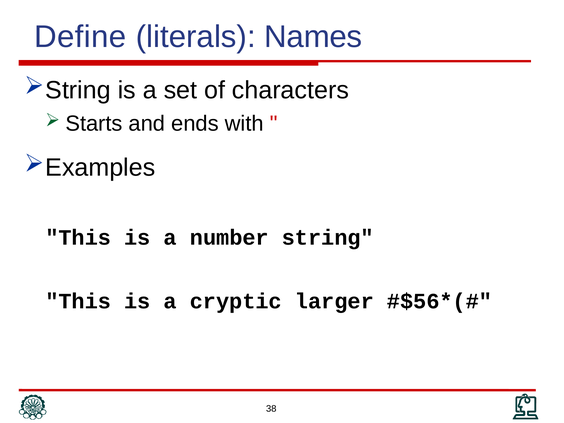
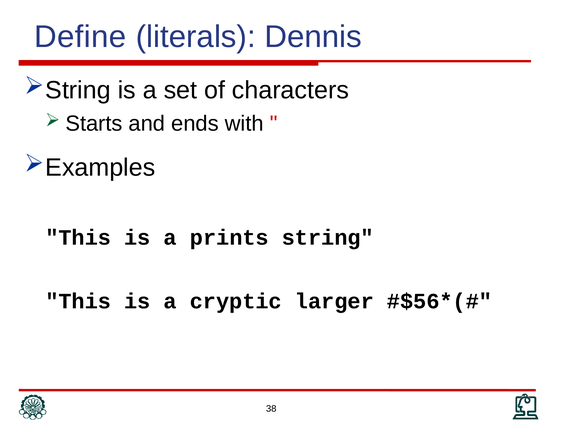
Names: Names -> Dennis (313, 37)
number: number -> prints (229, 237)
